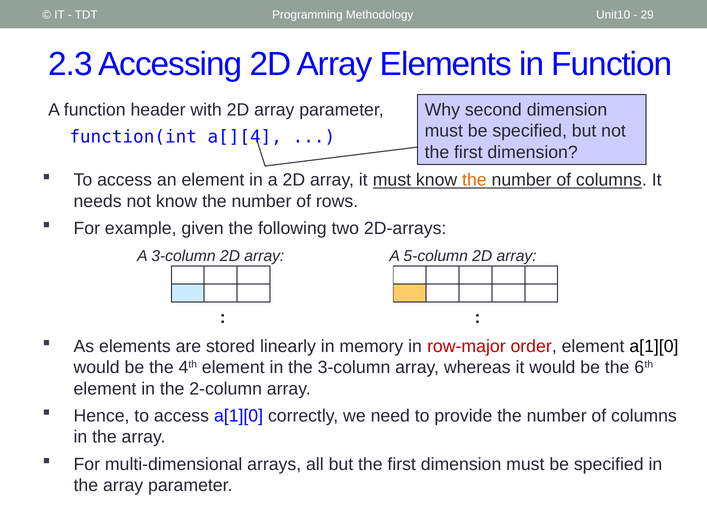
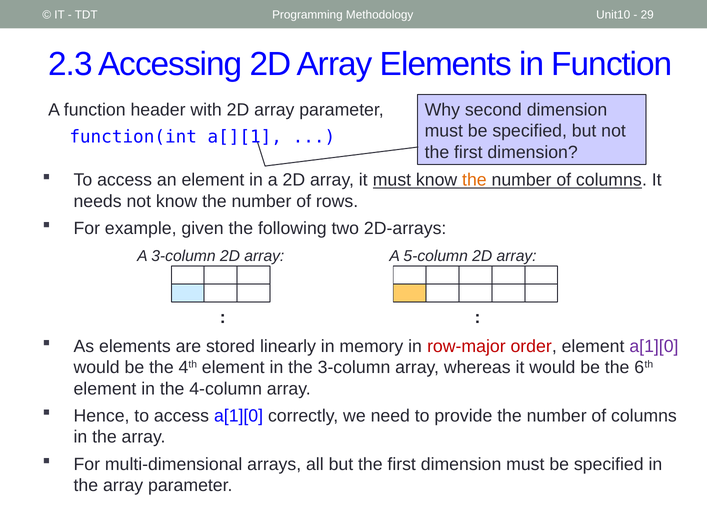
a[][4: a[][4 -> a[][1 (245, 137)
a[1][0 colour: black -> purple (654, 346)
2-column: 2-column -> 4-column (226, 388)
